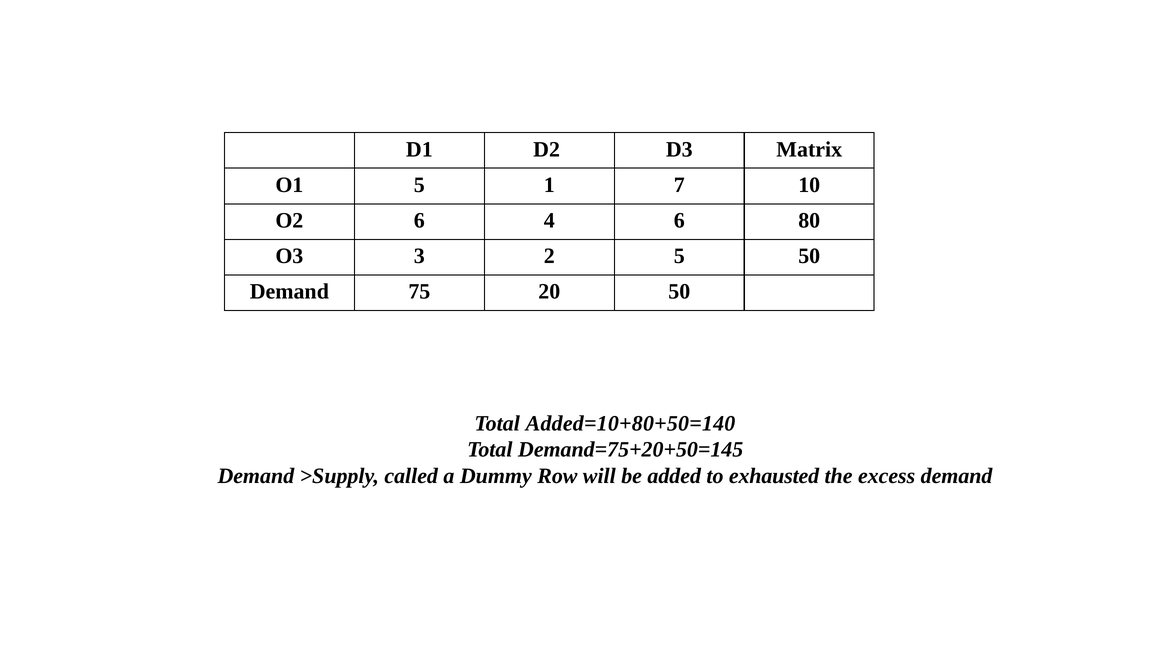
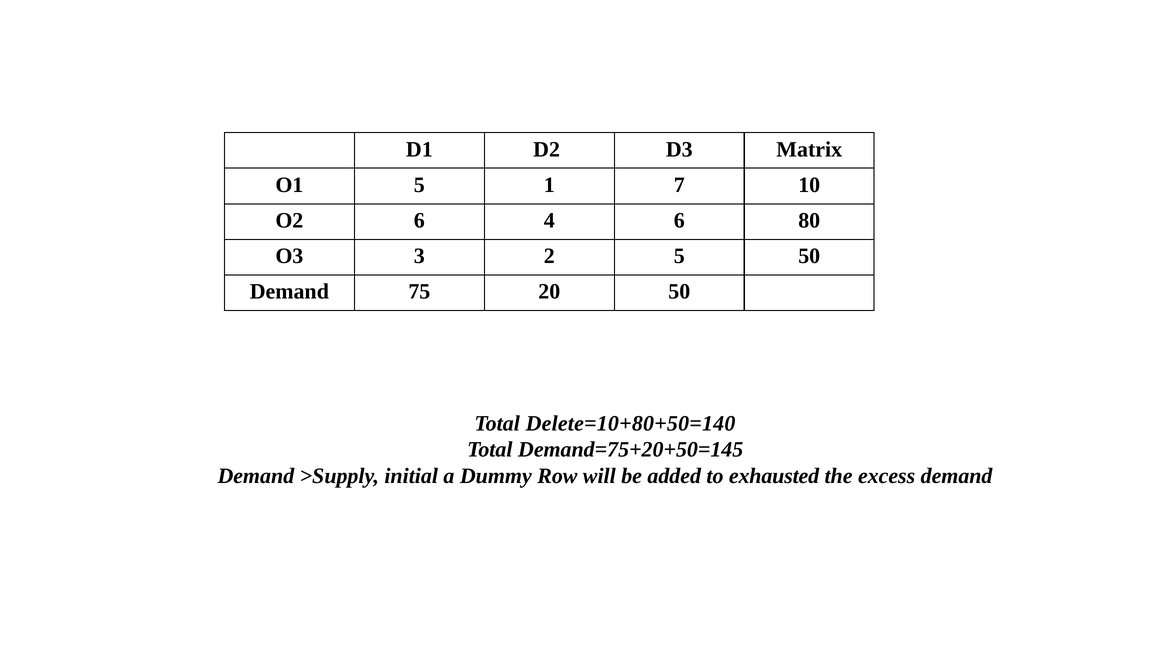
Added=10+80+50=140: Added=10+80+50=140 -> Delete=10+80+50=140 (631, 423)
called: called -> initial (411, 476)
